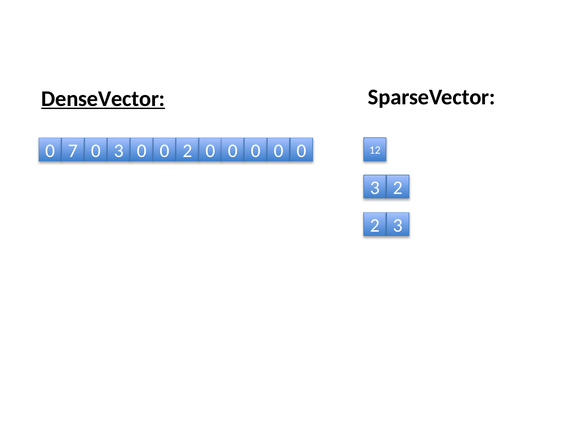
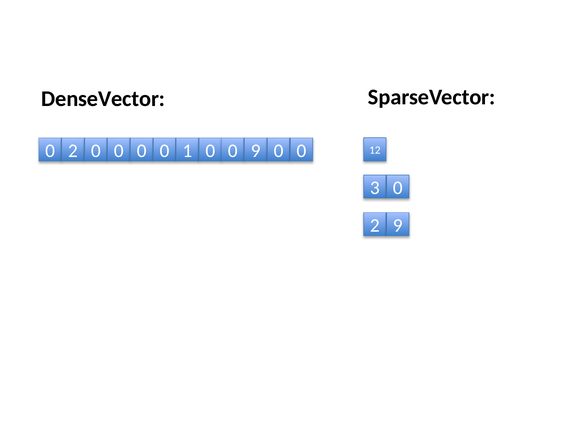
DenseVector underline: present -> none (103, 99)
7: 7 -> 2 (73, 151)
3: 3 -> 0 (119, 151)
0 2: 2 -> 1 (187, 151)
0: 0 -> 9 (256, 151)
3 2: 2 -> 0 (398, 188)
2 3: 3 -> 9 (398, 225)
